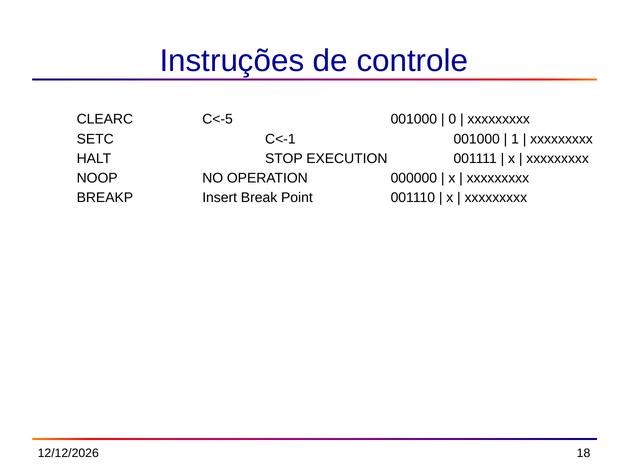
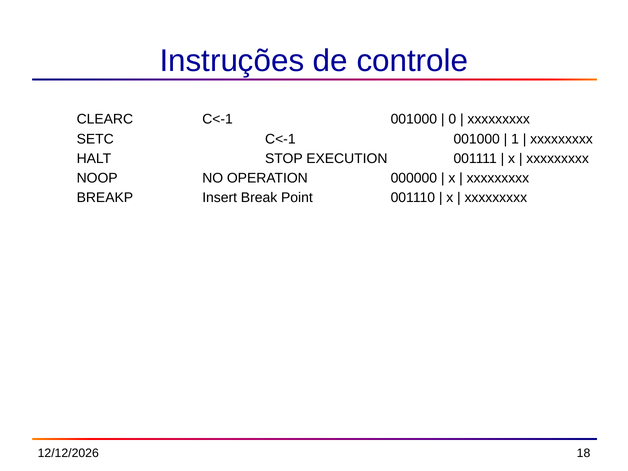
CLEARC C<-5: C<-5 -> C<-1 (218, 119)
